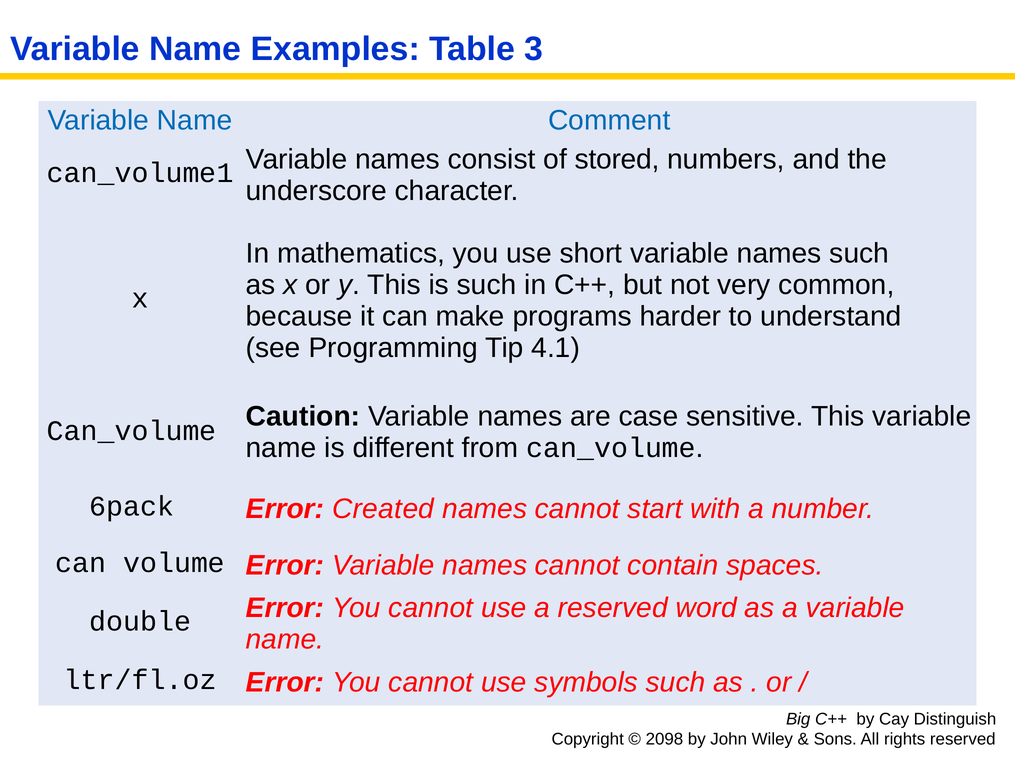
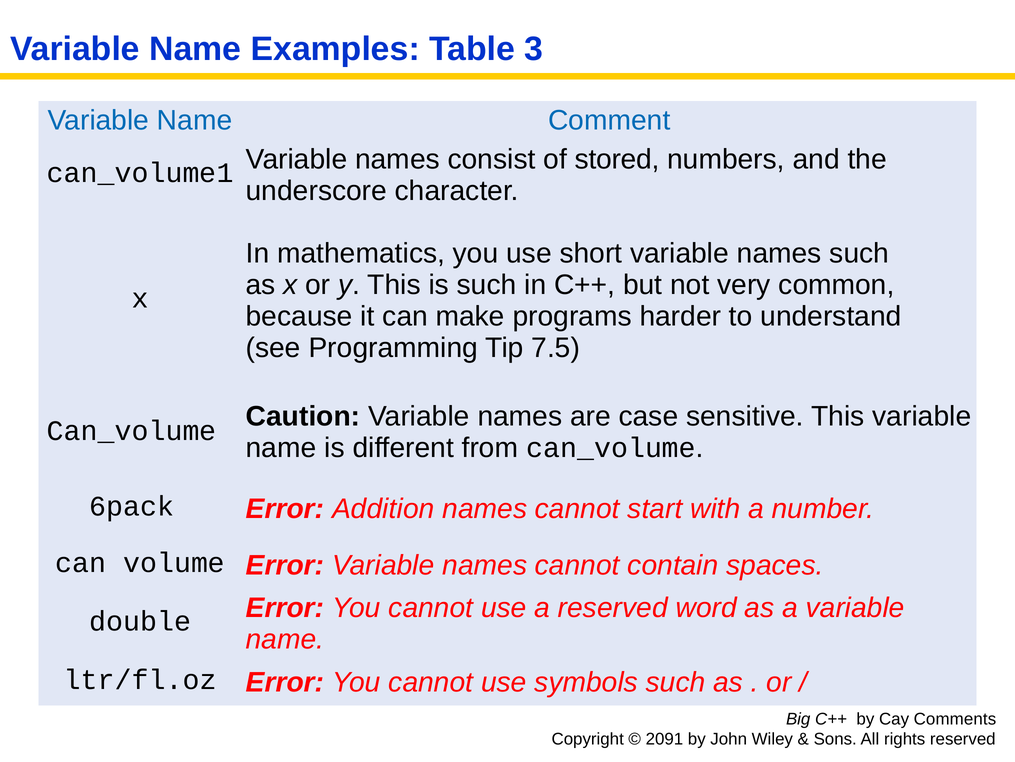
4.1: 4.1 -> 7.5 (556, 348)
Created: Created -> Addition (383, 508)
Distinguish: Distinguish -> Comments (955, 718)
2098: 2098 -> 2091 (664, 739)
